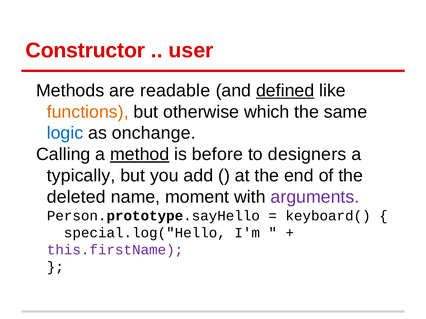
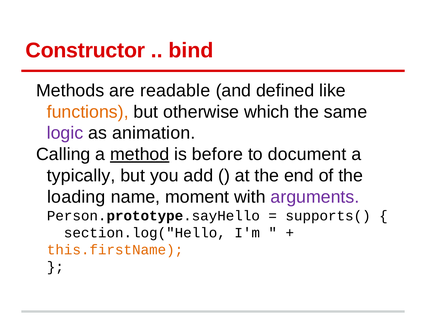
user: user -> bind (191, 50)
defined underline: present -> none (285, 91)
logic colour: blue -> purple (65, 133)
onchange: onchange -> animation (154, 133)
designers: designers -> document (307, 155)
deleted: deleted -> loading (76, 197)
keyboard(: keyboard( -> supports( (328, 216)
special.log("Hello: special.log("Hello -> section.log("Hello (145, 233)
this.firstName colour: purple -> orange (115, 250)
